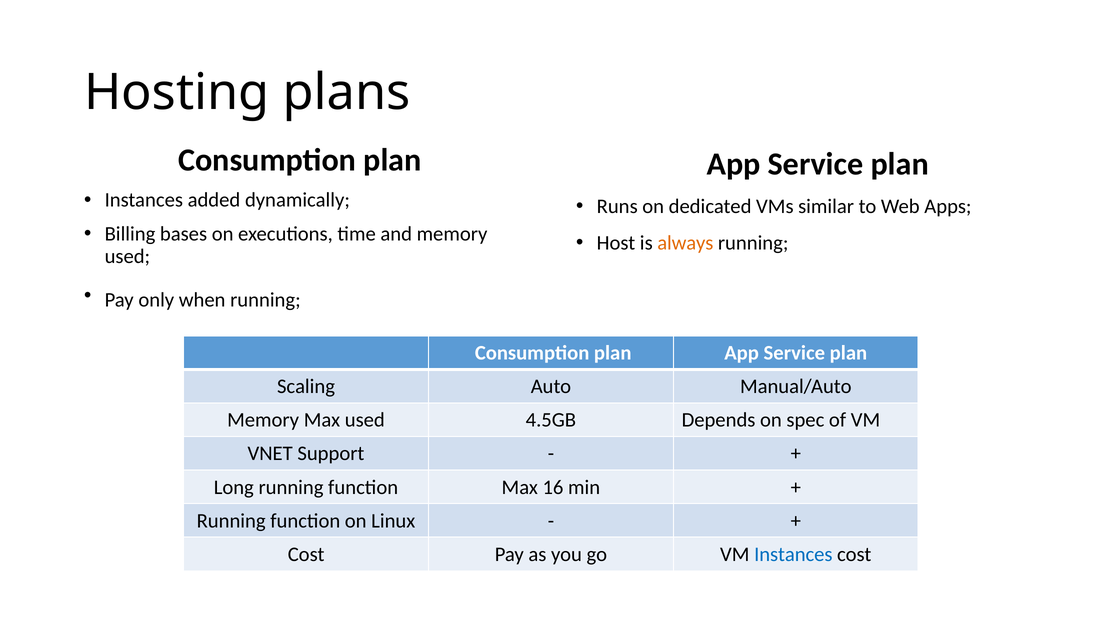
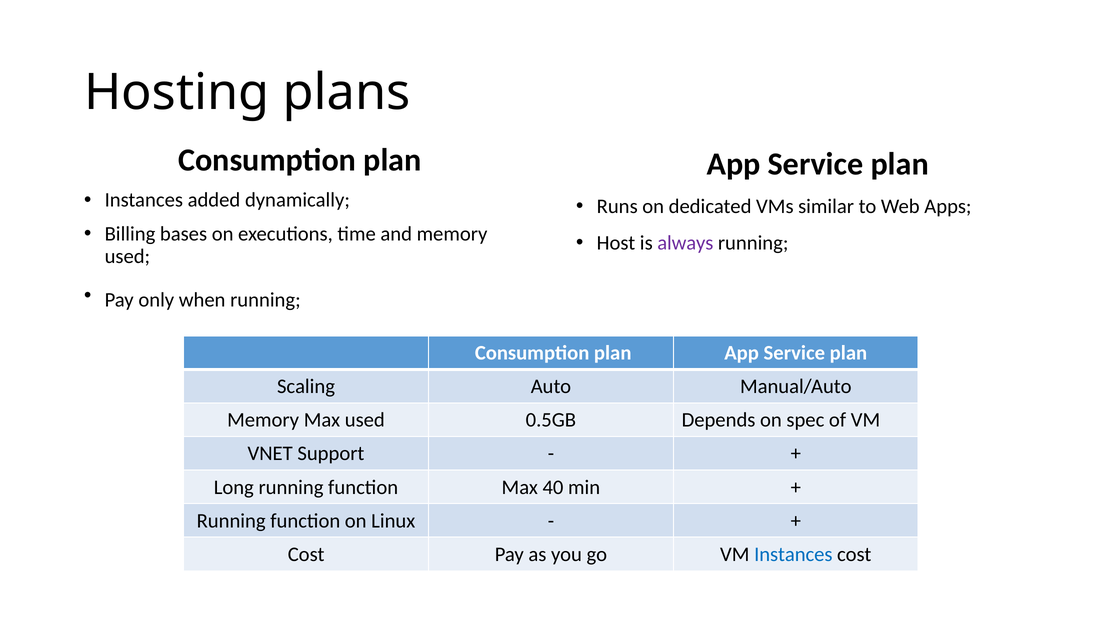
always colour: orange -> purple (685, 243)
4.5GB: 4.5GB -> 0.5GB (551, 420)
16: 16 -> 40 (553, 487)
